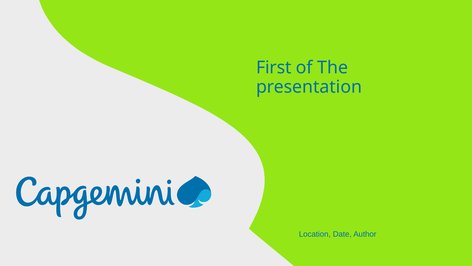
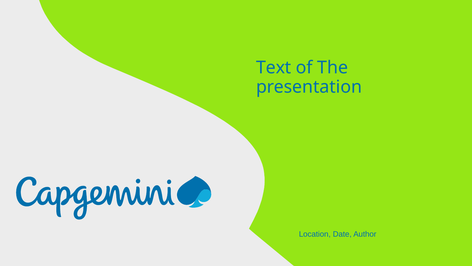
First: First -> Text (274, 68)
